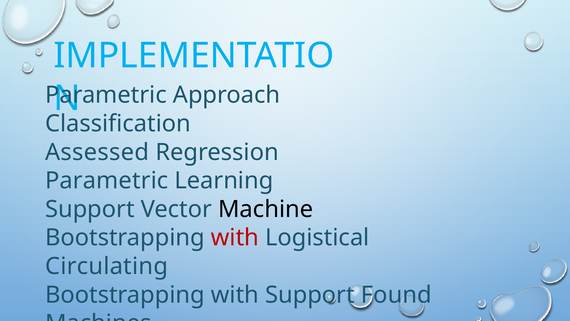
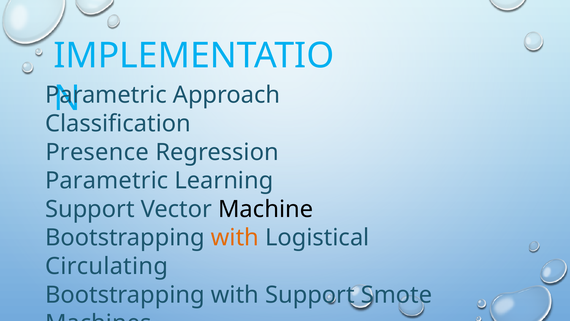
Assessed: Assessed -> Presence (97, 152)
with colour: red -> orange (235, 238)
Found: Found -> Smote (396, 294)
